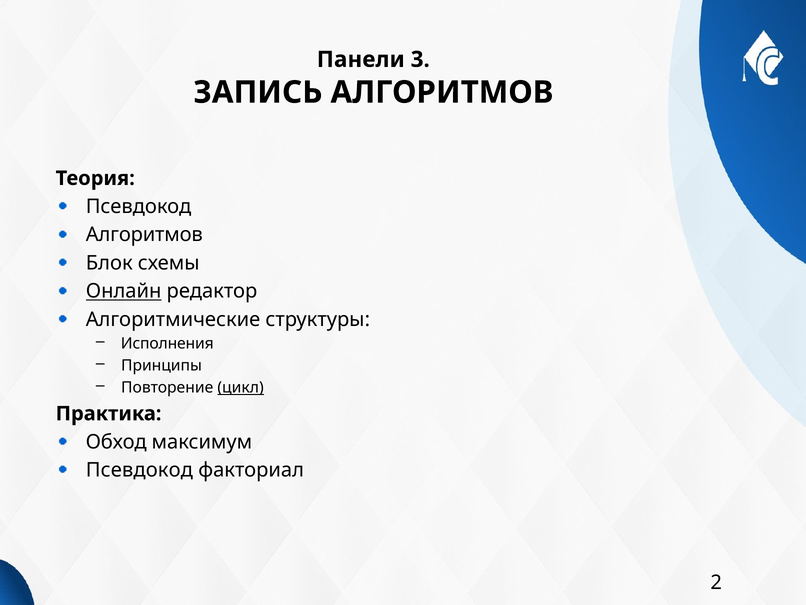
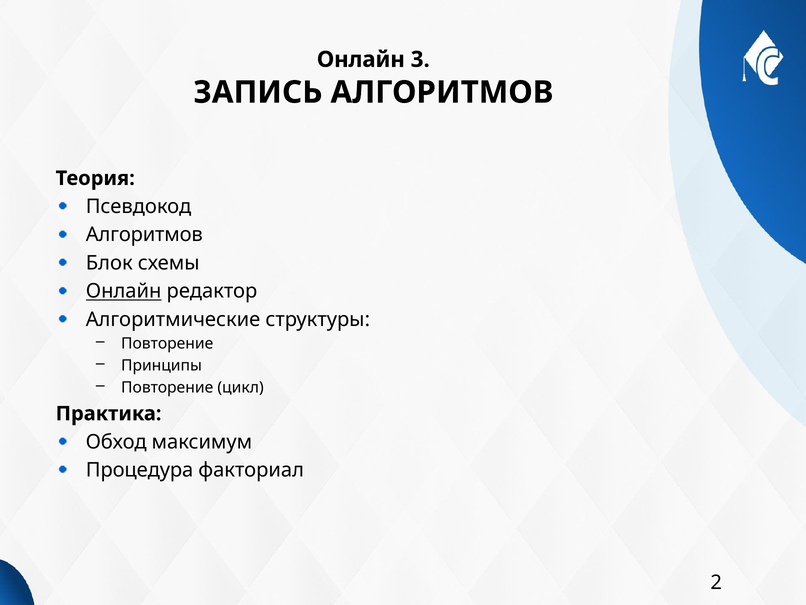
Панели: Панели -> Онлайн (361, 59)
Исполнения: Исполнения -> Повторение (167, 344)
цикл underline: present -> none (241, 387)
Псевдокод: Псевдокод -> Процедура (140, 470)
